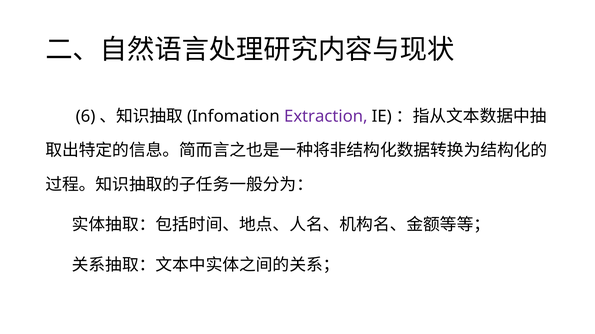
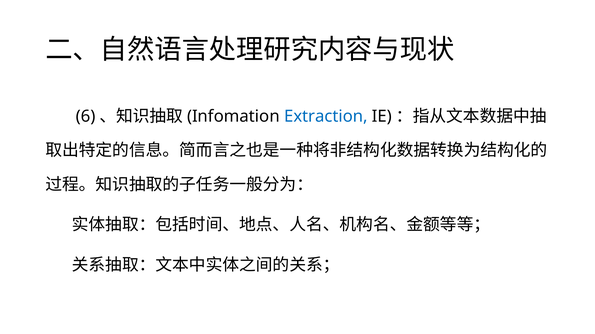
Extraction colour: purple -> blue (326, 117)
